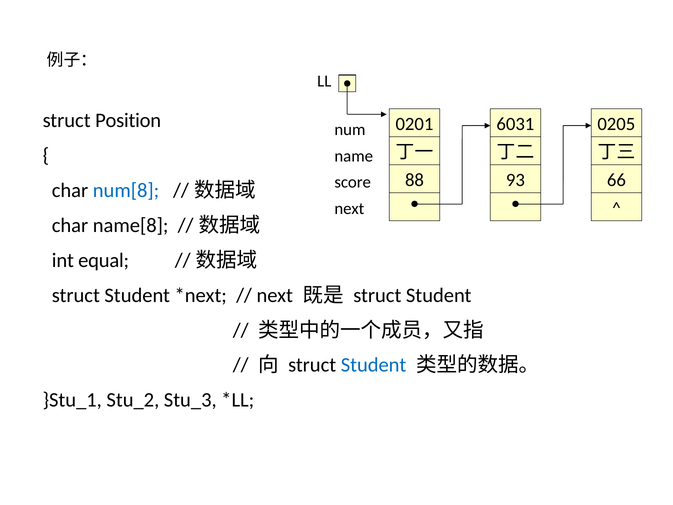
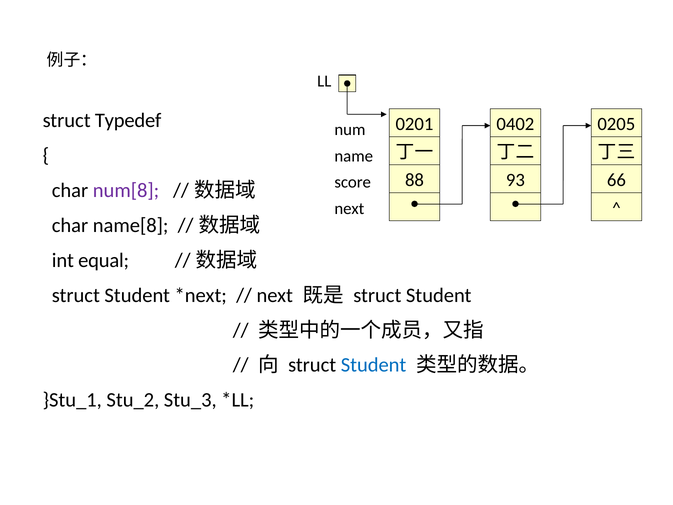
Position: Position -> Typedef (128, 120)
6031: 6031 -> 0402 (515, 124)
num[8 colour: blue -> purple (126, 190)
